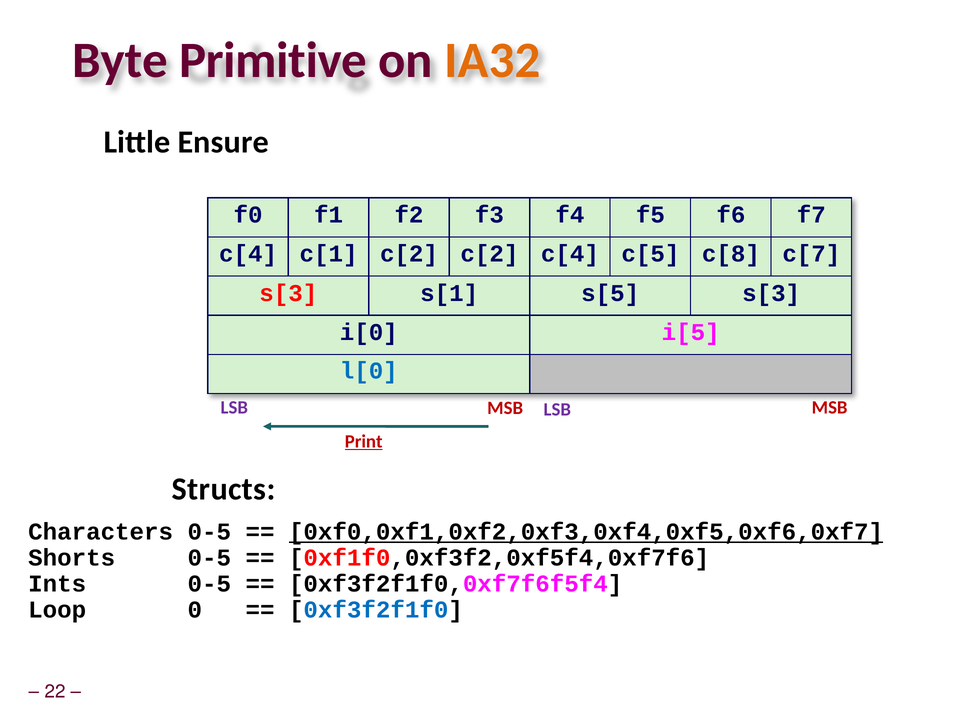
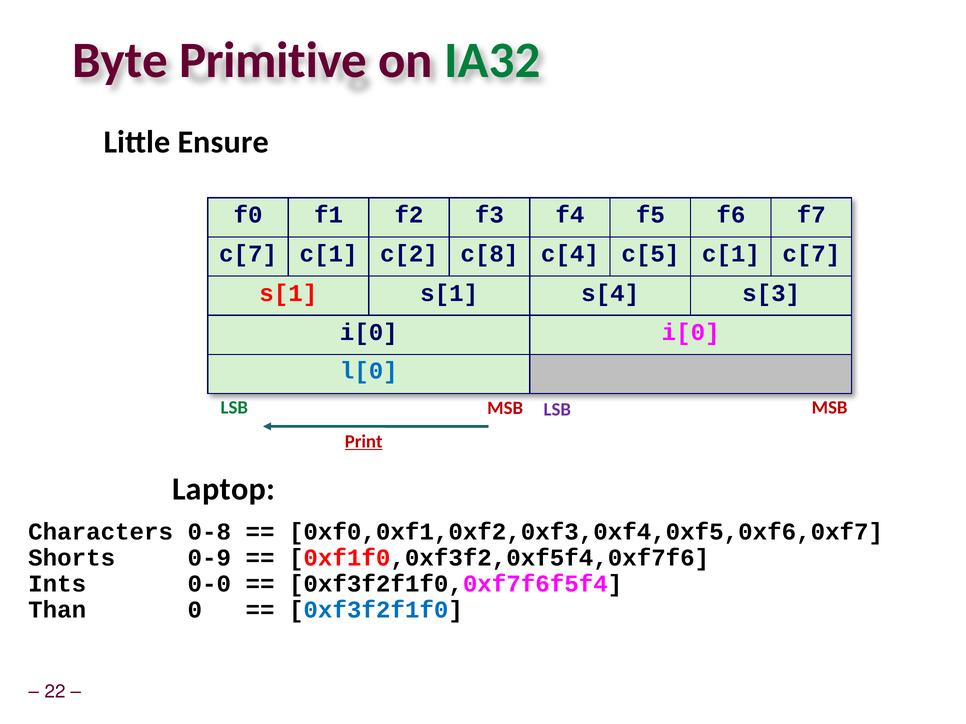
IA32 colour: orange -> green (492, 61)
c[4: c[4 -> c[7 (248, 254)
c[2 c[2: c[2 -> c[8 (489, 254)
c[5 c[8: c[8 -> c[1 (731, 254)
s[3: s[3 -> s[1 (288, 293)
s[5: s[5 -> s[4 (610, 293)
i[0 i[5: i[5 -> i[0 (691, 332)
LSB colour: purple -> green (234, 408)
Structs: Structs -> Laptop (224, 489)
Characters 0-5: 0-5 -> 0-8 (209, 532)
0xf0,0xf1,0xf2,0xf3,0xf4,0xf5,0xf6,0xf7 underline: present -> none (586, 532)
Shorts 0-5: 0-5 -> 0-9 (209, 558)
Ints 0-5: 0-5 -> 0-0 (209, 584)
Loop: Loop -> Than (57, 610)
